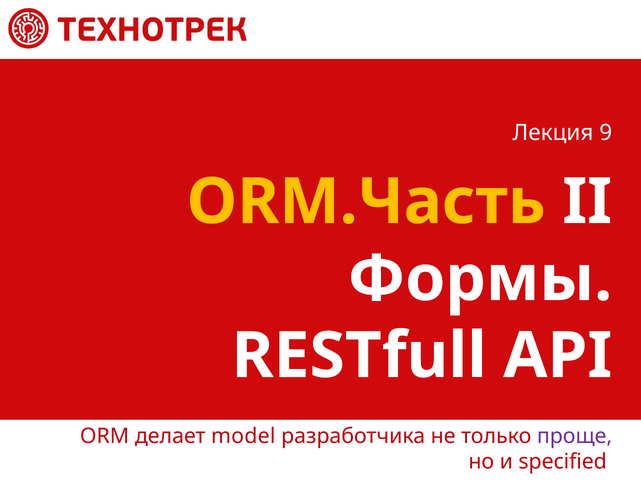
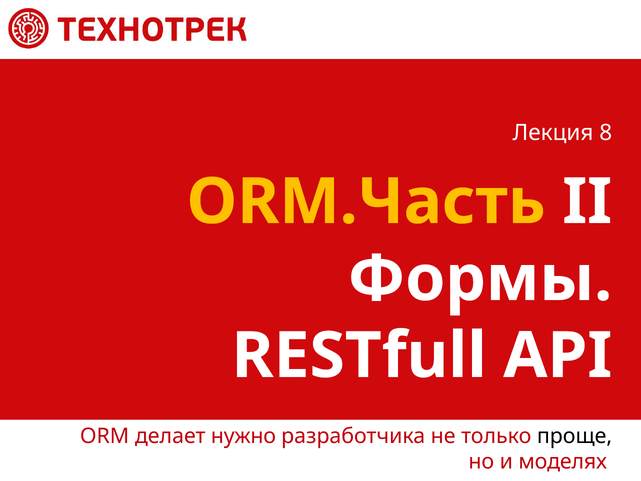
9: 9 -> 8 (606, 132)
model: model -> нужно (243, 436)
проще colour: purple -> black (575, 436)
specified: specified -> моделях (563, 462)
